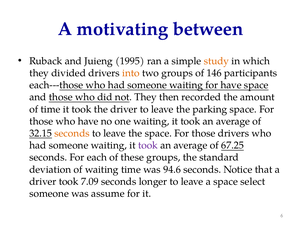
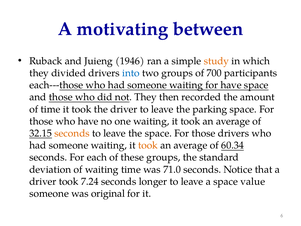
1995: 1995 -> 1946 (130, 61)
into colour: orange -> blue (131, 73)
146: 146 -> 700 (214, 73)
took colour: purple -> orange (148, 145)
67.25: 67.25 -> 60.34 (233, 145)
94.6: 94.6 -> 71.0 (172, 169)
7.09: 7.09 -> 7.24 (90, 181)
select: select -> value (253, 181)
assume: assume -> original (108, 193)
